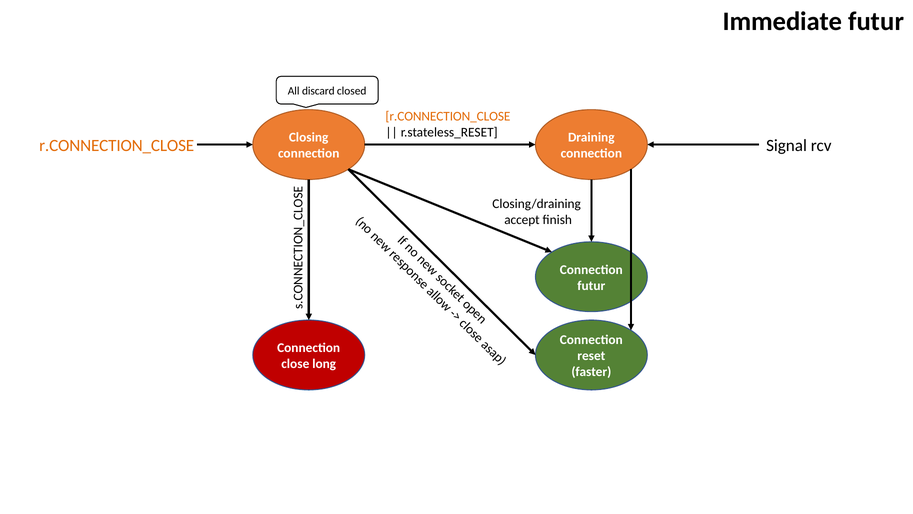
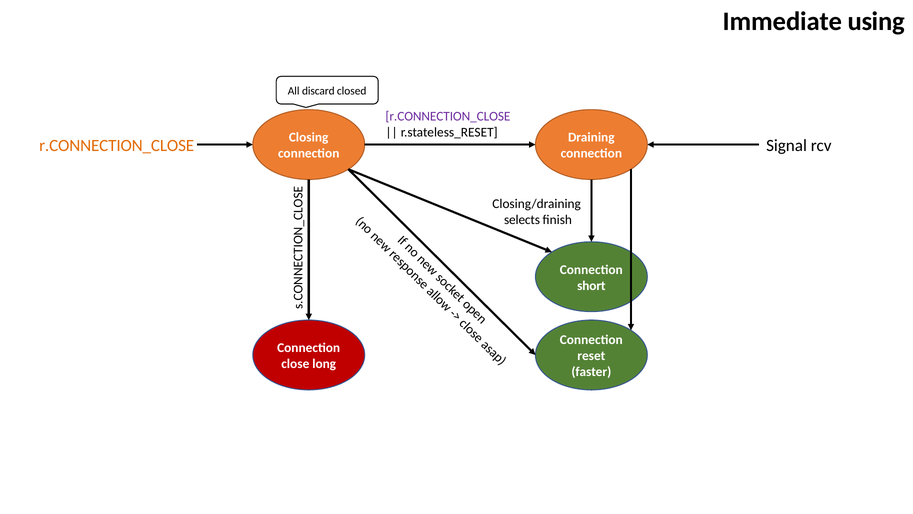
Immediate futur: futur -> using (876, 21)
r.CONNECTION_CLOSE colour: orange -> purple (448, 116)
accept: accept -> selects (522, 220)
futur: futur -> short (591, 285)
